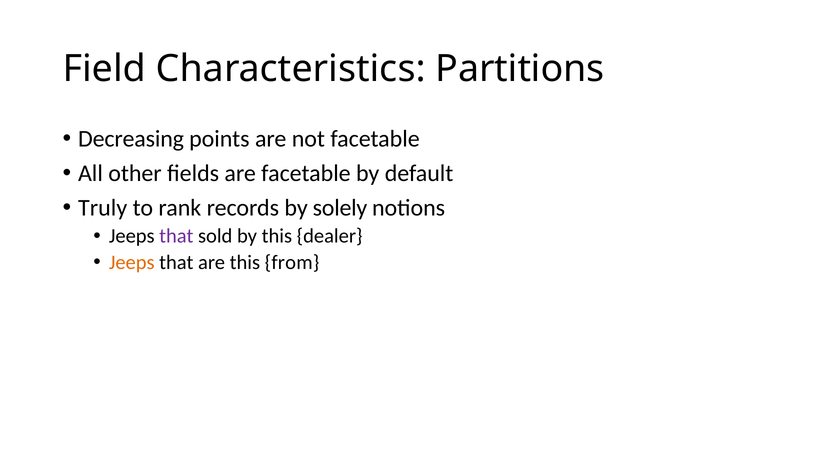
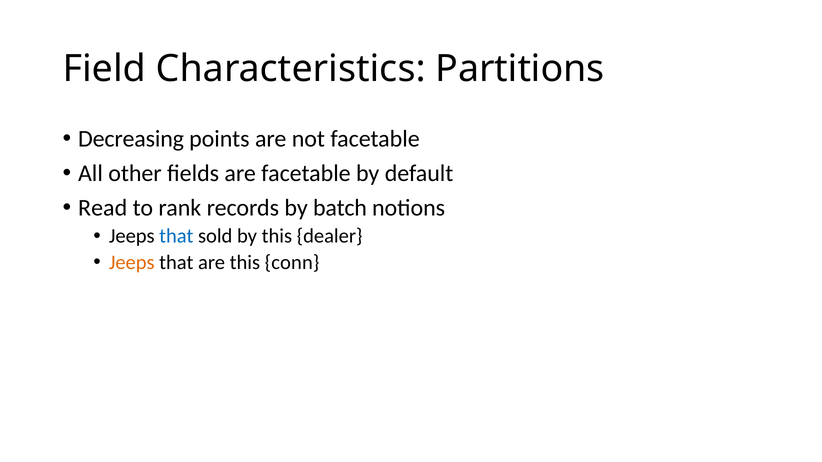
Truly: Truly -> Read (103, 208)
solely: solely -> batch (340, 208)
that colour: purple -> blue (176, 236)
from: from -> conn (292, 263)
